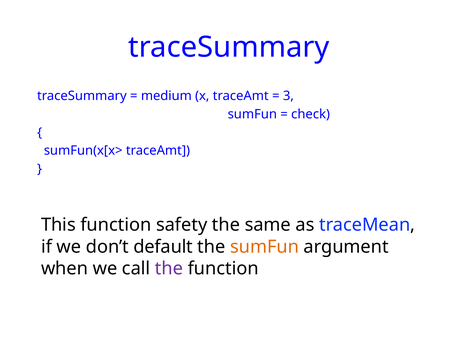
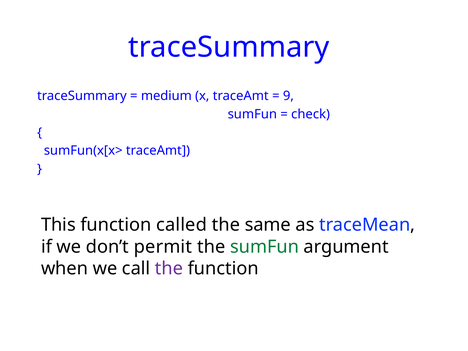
3: 3 -> 9 (288, 96)
safety: safety -> called (182, 225)
default: default -> permit (163, 247)
sumFun colour: orange -> green (265, 247)
